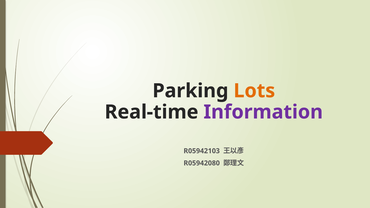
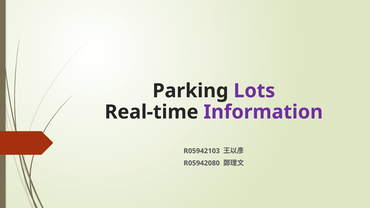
Lots colour: orange -> purple (254, 91)
